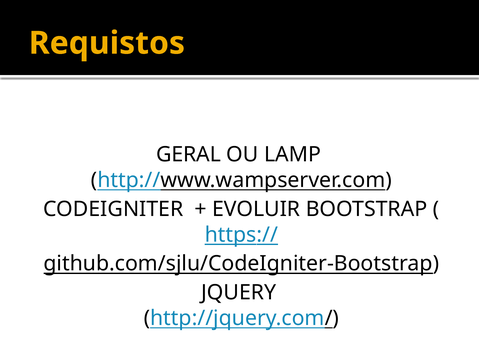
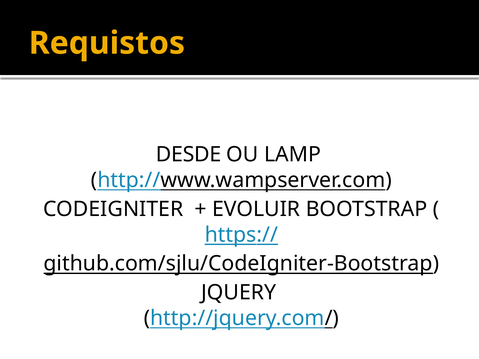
GERAL: GERAL -> DESDE (189, 155)
